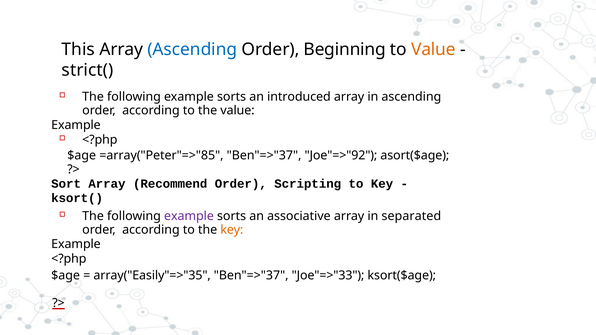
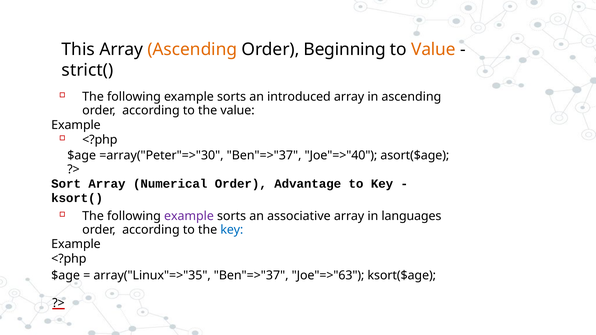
Ascending colour: blue -> orange (192, 49)
=array("Peter"=>"85: =array("Peter"=>"85 -> =array("Peter"=>"30 (161, 156)
Joe"=>"92: Joe"=>"92 -> Joe"=>"40 (341, 156)
Recommend: Recommend -> Numerical (170, 184)
Scripting: Scripting -> Advantage (308, 184)
separated: separated -> languages (411, 216)
key colour: orange -> blue (232, 230)
array("Easily"=>"35: array("Easily"=>"35 -> array("Linux"=>"35 (152, 276)
Joe"=>"33: Joe"=>"33 -> Joe"=>"63 (328, 276)
